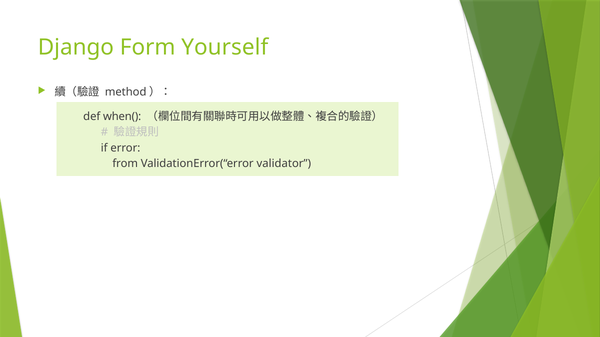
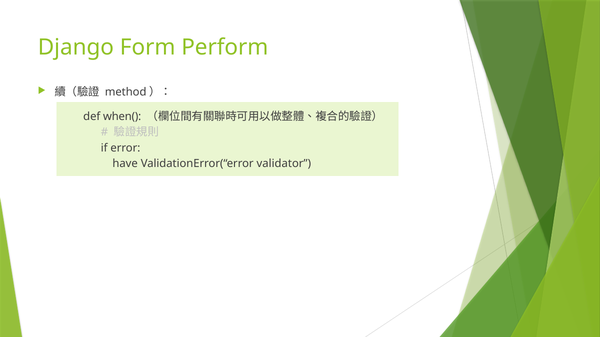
Yourself: Yourself -> Perform (225, 47)
from: from -> have (125, 164)
